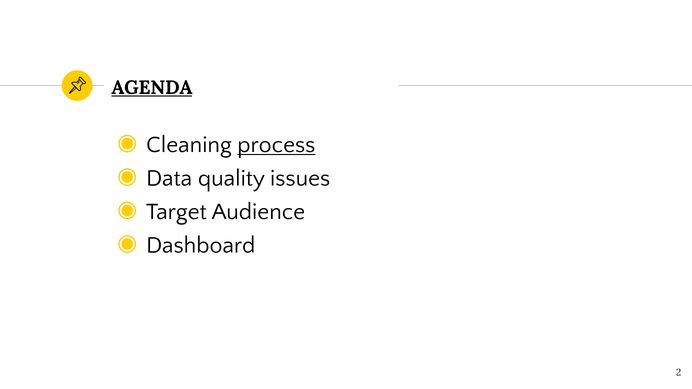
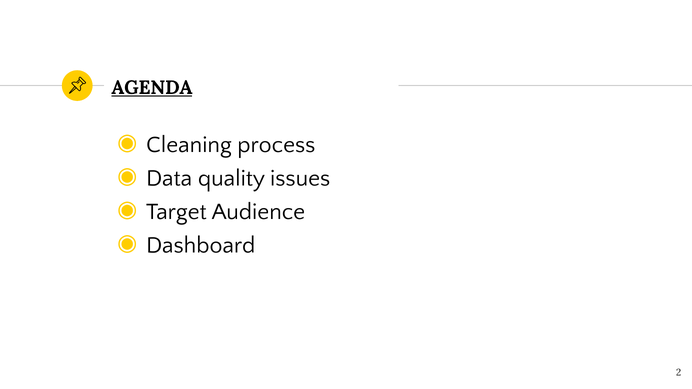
process underline: present -> none (276, 145)
